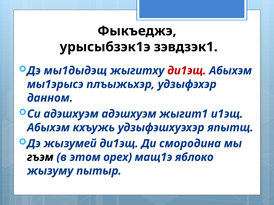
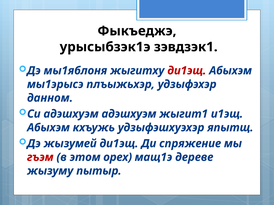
мы1дыдэщ: мы1дыдэщ -> мы1яблоня (75, 71)
смородина: смородина -> спряжение (190, 144)
гъэм colour: black -> red (40, 158)
яблоко: яблоко -> дереве (194, 158)
